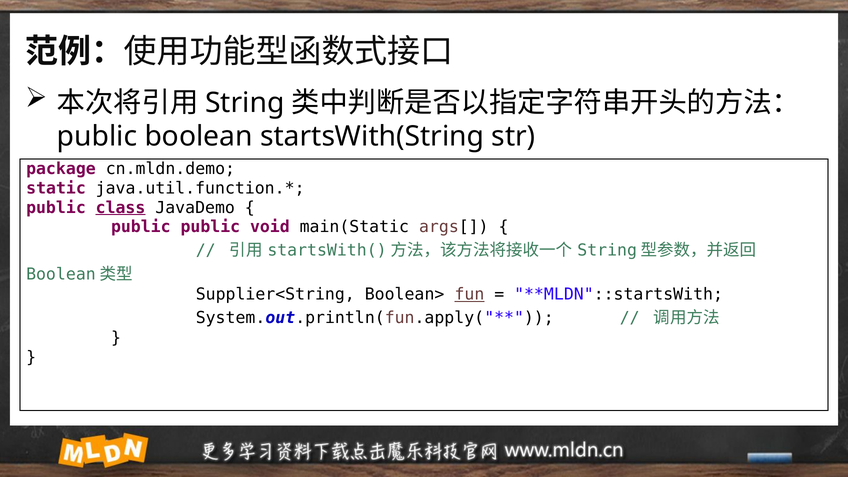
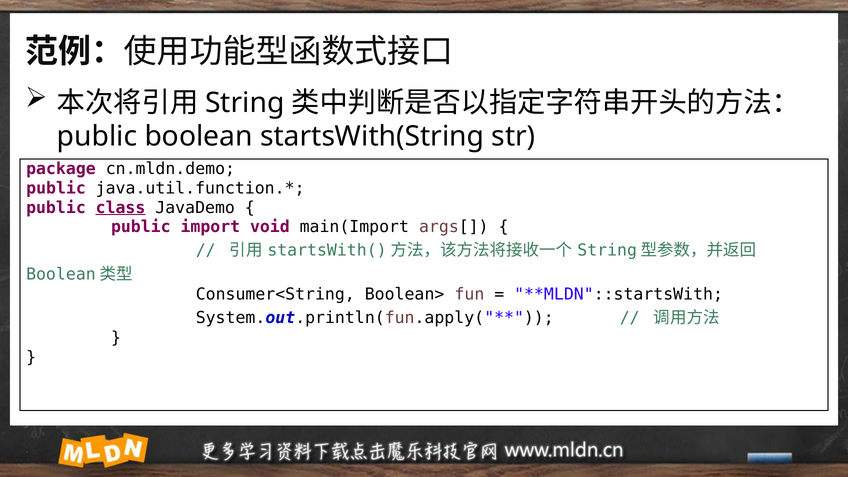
static: static -> public (56, 188)
public public: public -> import (210, 227)
main(Static: main(Static -> main(Import (354, 227)
Supplier<String: Supplier<String -> Consumer<String (275, 294)
fun underline: present -> none (469, 294)
